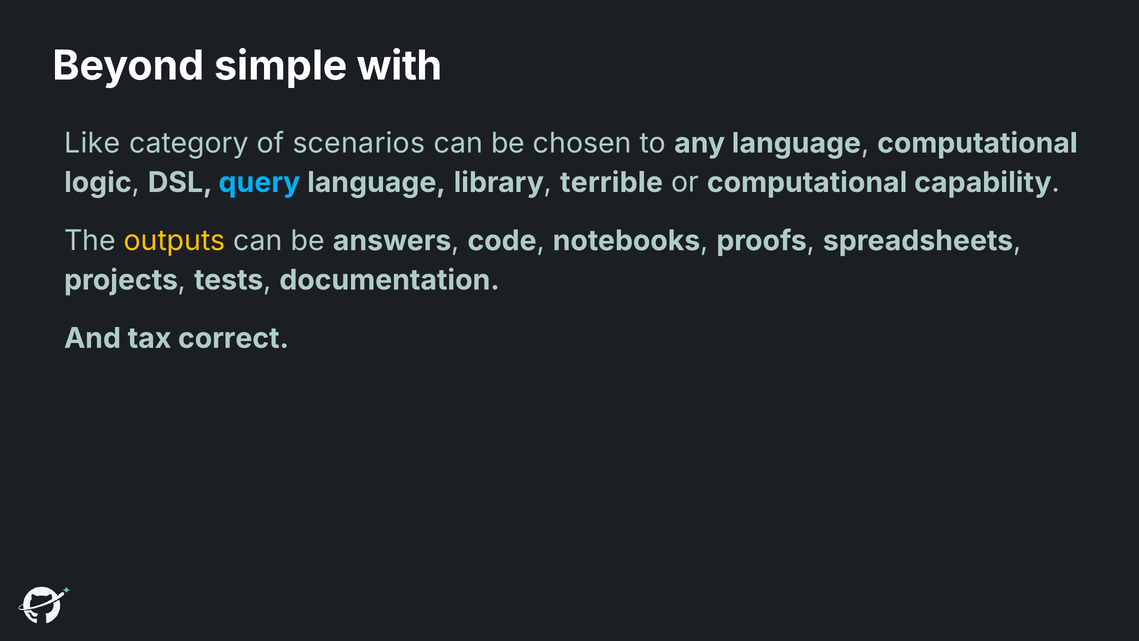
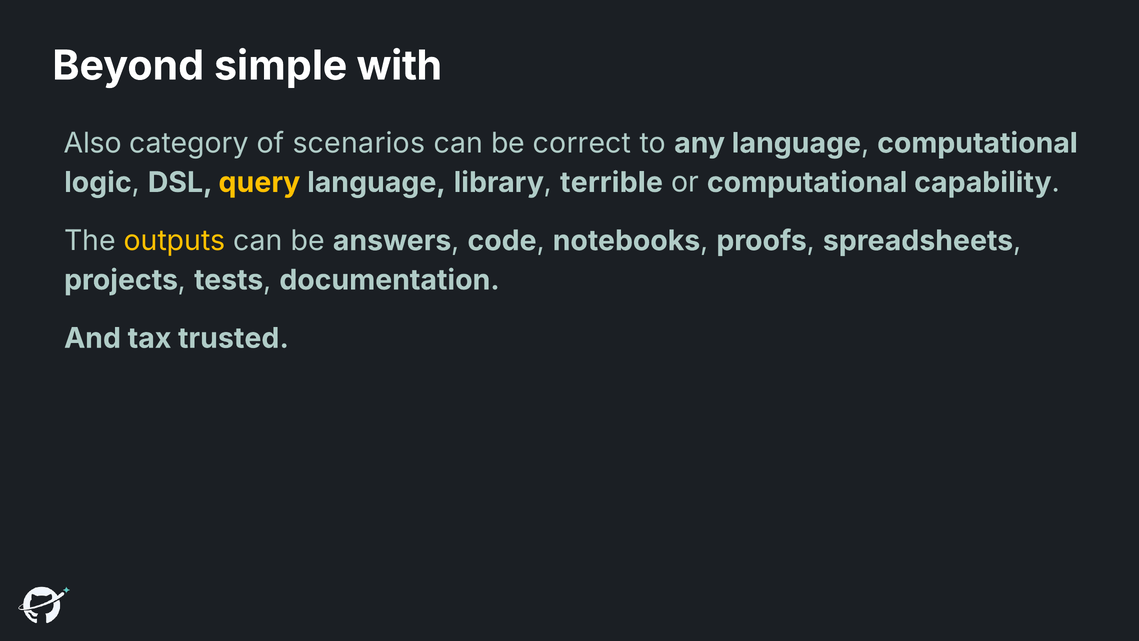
Like: Like -> Also (93, 143)
chosen: chosen -> correct (582, 143)
query colour: light blue -> yellow (259, 182)
correct: correct -> trusted (233, 338)
